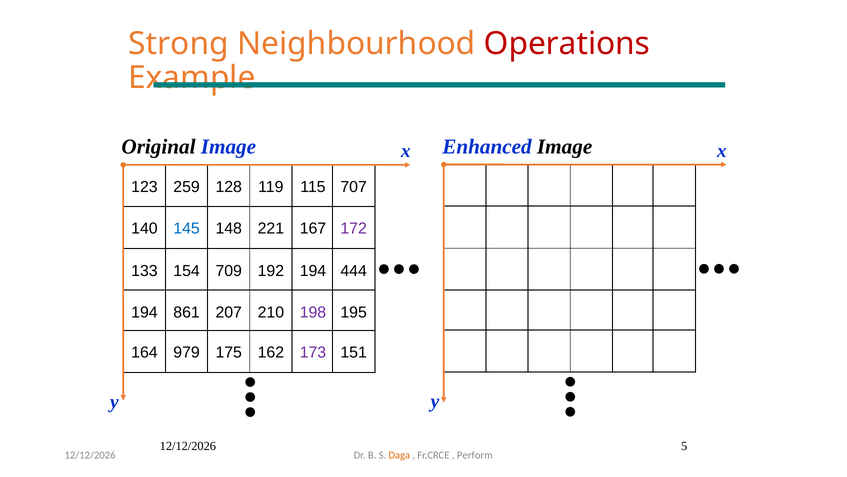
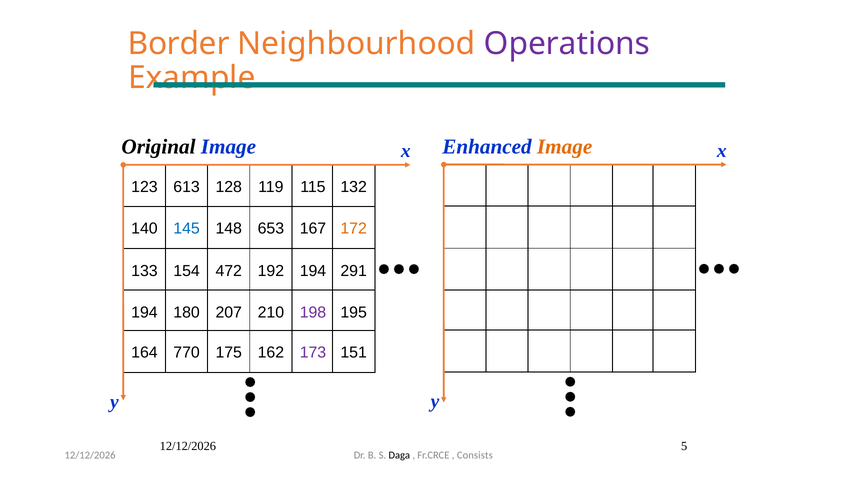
Strong: Strong -> Border (179, 44)
Operations colour: red -> purple (567, 44)
Image colour: black -> orange (565, 147)
259: 259 -> 613 (187, 187)
707: 707 -> 132 (354, 187)
221: 221 -> 653 (271, 228)
172 colour: purple -> orange (354, 228)
709: 709 -> 472 (229, 271)
444: 444 -> 291 (354, 271)
861: 861 -> 180 (187, 312)
979: 979 -> 770 (187, 352)
Daga colour: orange -> black (399, 455)
Perform: Perform -> Consists (475, 455)
